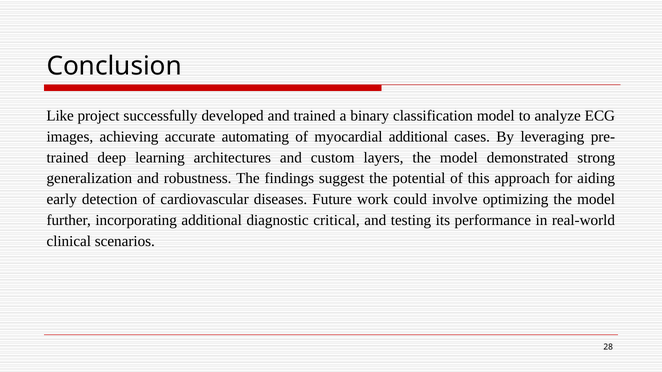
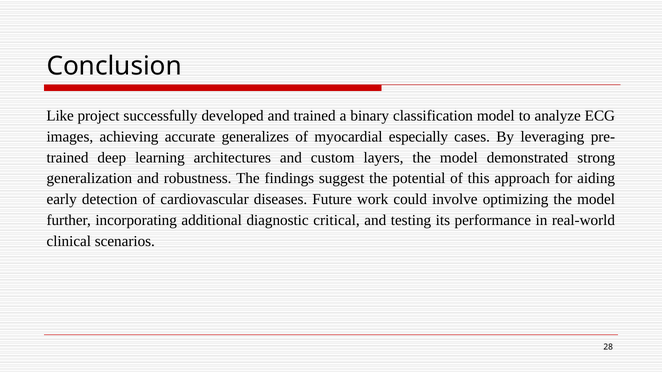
automating: automating -> generalizes (255, 137)
myocardial additional: additional -> especially (418, 137)
